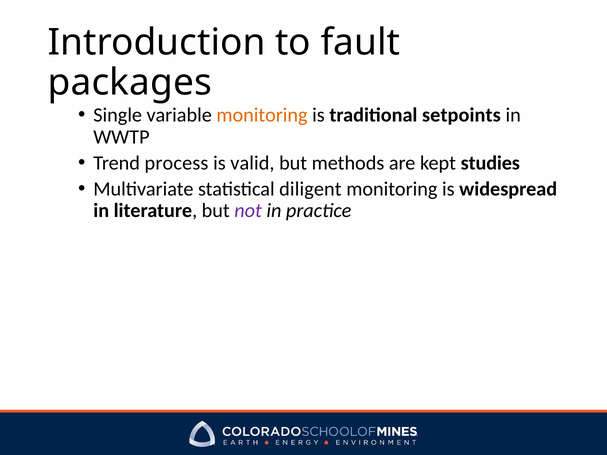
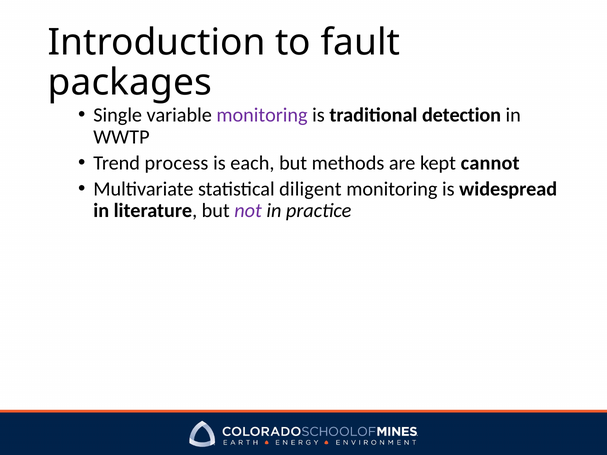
monitoring colour: orange -> purple (262, 115)
setpoints: setpoints -> detection (462, 115)
valid: valid -> each (252, 163)
studies: studies -> cannot (490, 163)
